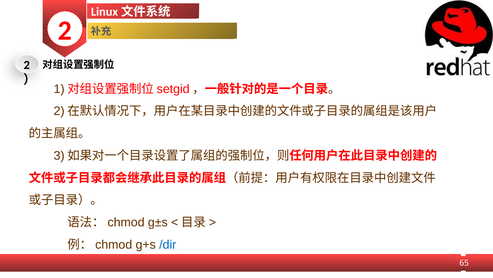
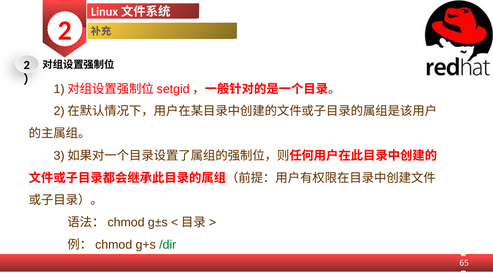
/dir colour: blue -> green (168, 244)
